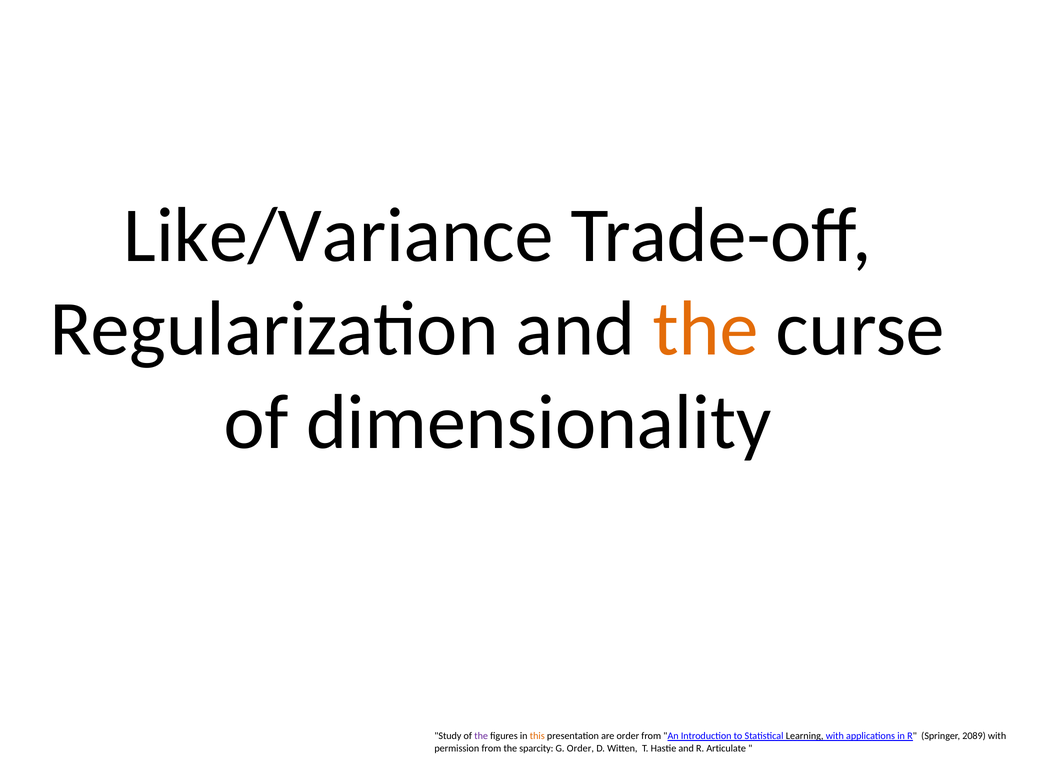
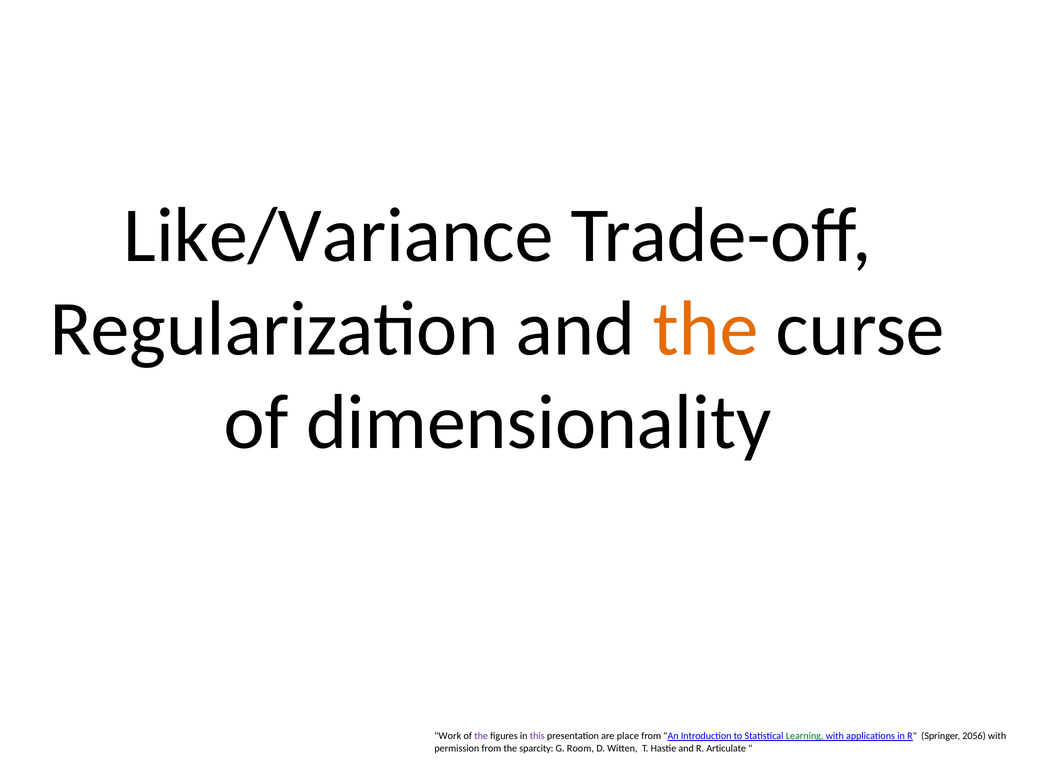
Study: Study -> Work (448, 736)
this colour: orange -> purple (537, 736)
are order: order -> place (628, 736)
Learning colour: black -> green (805, 736)
2089: 2089 -> 2056 (974, 736)
G Order: Order -> Room (580, 749)
